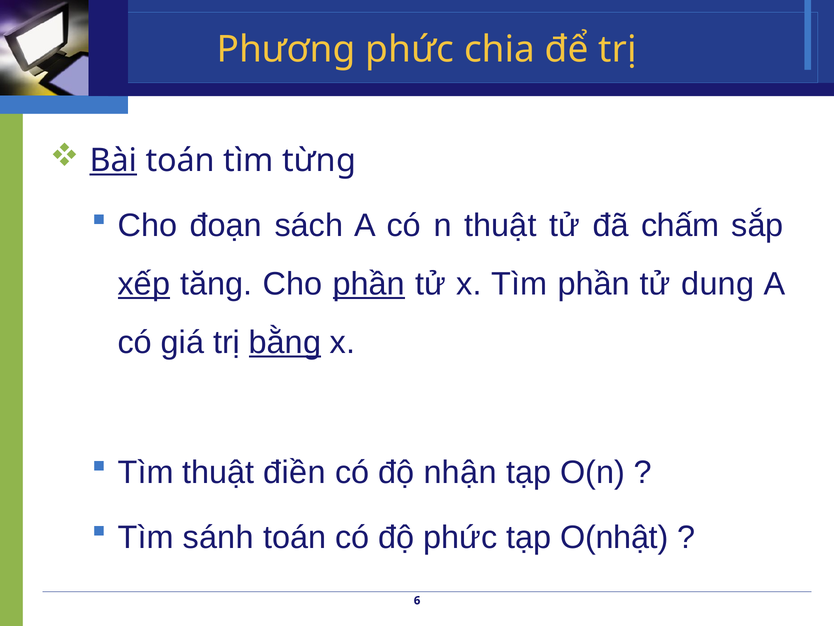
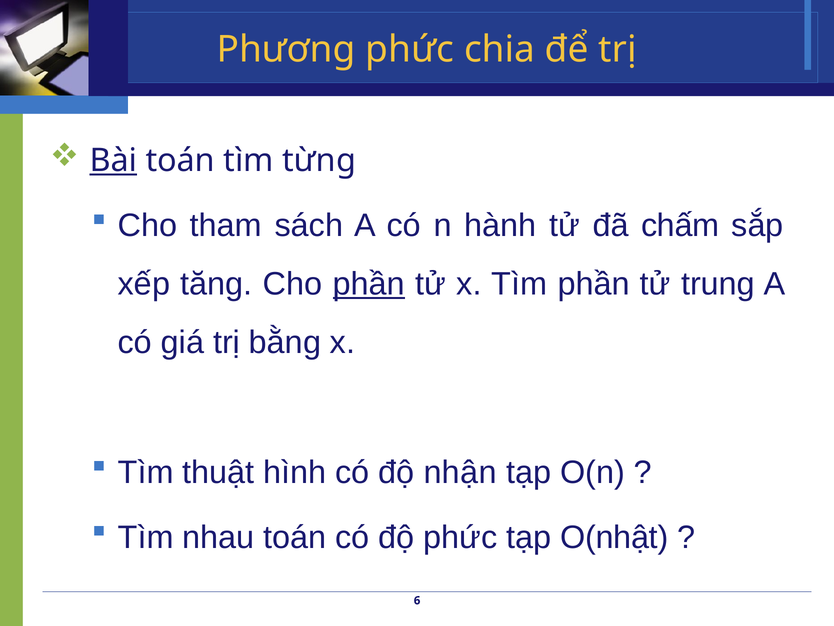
đoạn: đoạn -> tham (226, 225)
n thuật: thuật -> hành (500, 225)
xếp underline: present -> none (144, 284)
dung: dung -> trung (718, 284)
bằng underline: present -> none (285, 342)
điền: điền -> hình (295, 472)
sánh: sánh -> nhau (218, 537)
